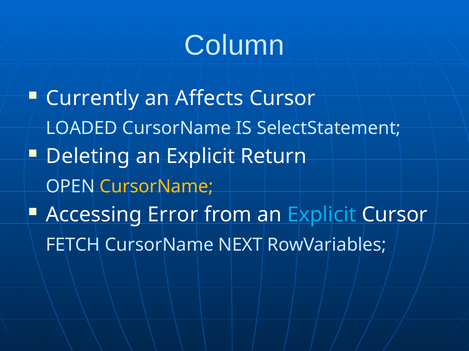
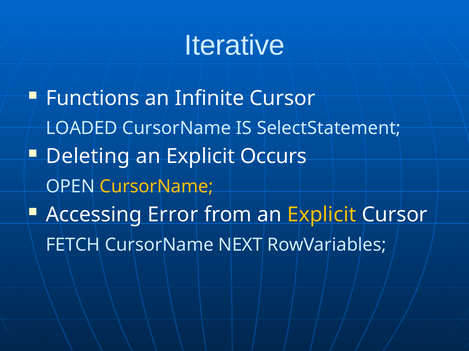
Column: Column -> Iterative (235, 45)
Currently: Currently -> Functions (93, 98)
Affects: Affects -> Infinite (210, 98)
Return: Return -> Occurs (274, 157)
Explicit colour: light blue -> yellow (322, 215)
